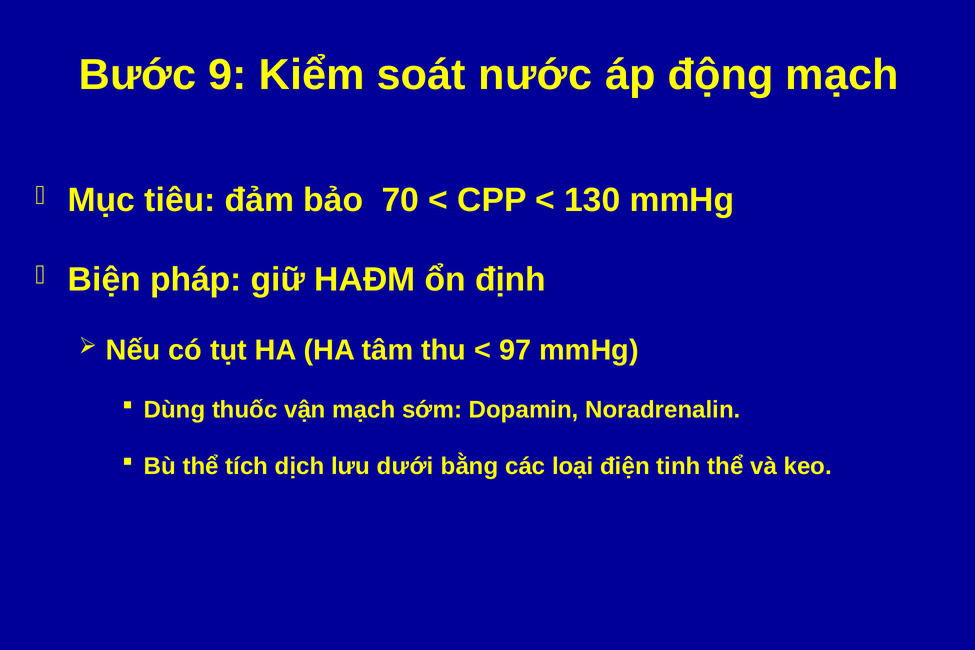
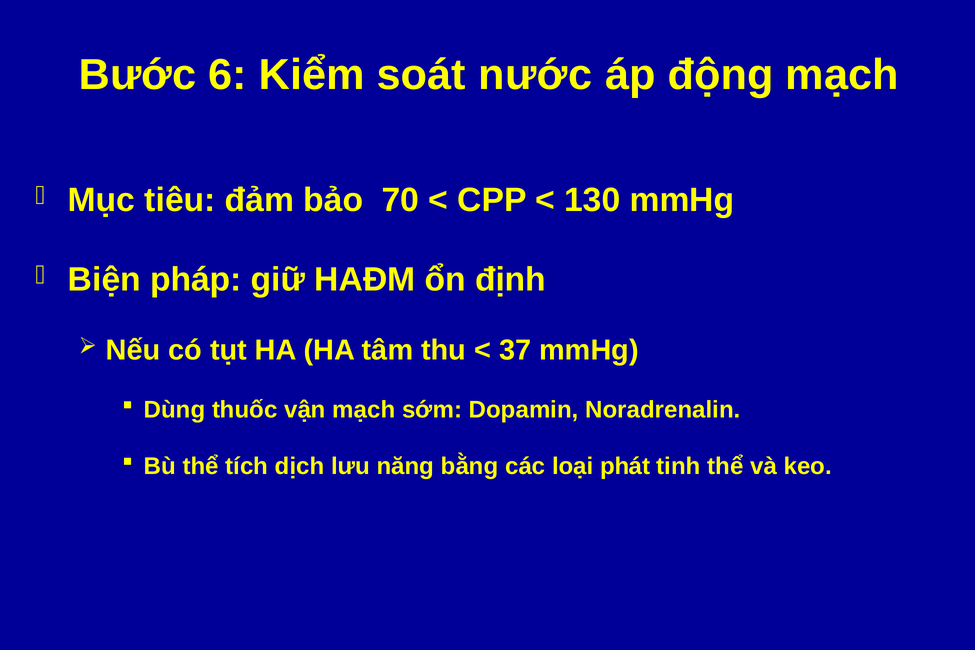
9: 9 -> 6 (228, 75)
97: 97 -> 37 (515, 350)
dưới: dưới -> năng (405, 466)
điện: điện -> phát (625, 466)
